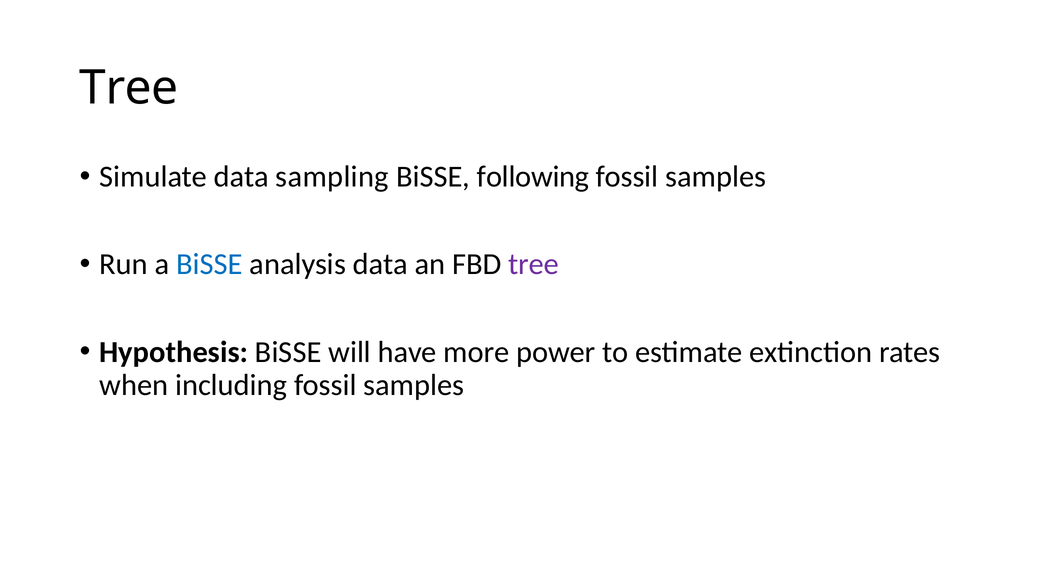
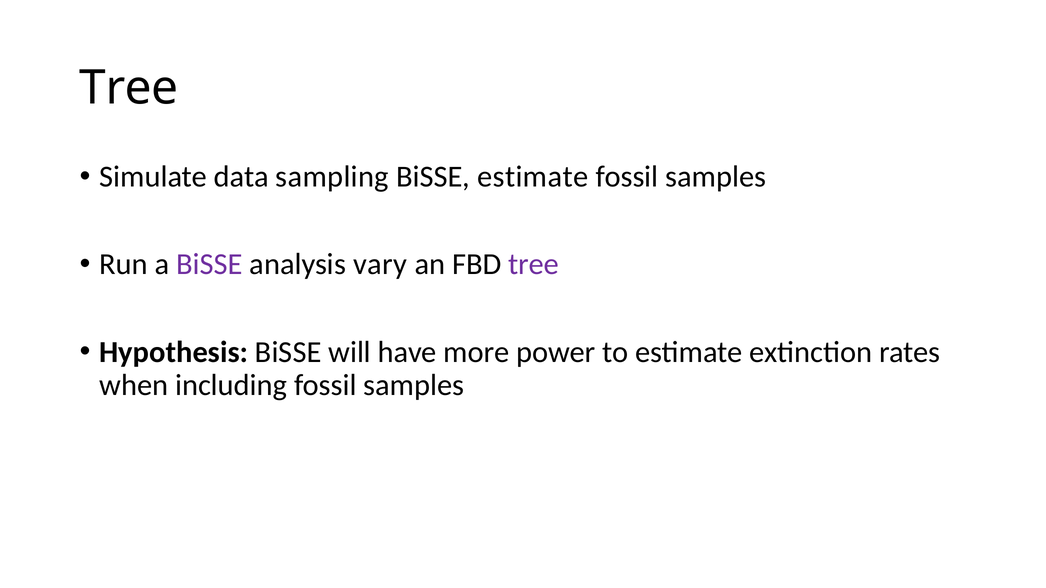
BiSSE following: following -> estimate (533, 177)
BiSSE colour: blue -> purple (209, 265)
analysis data: data -> vary (380, 265)
